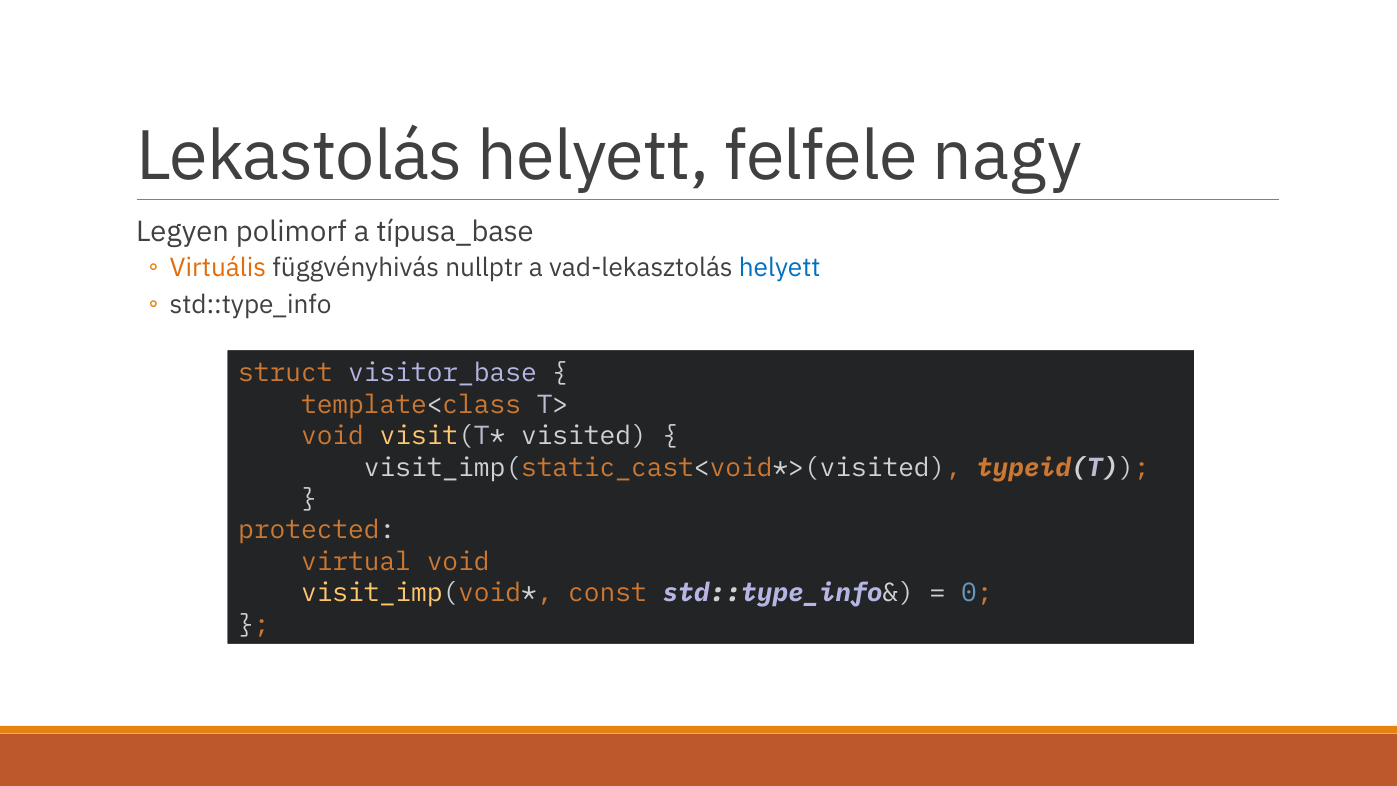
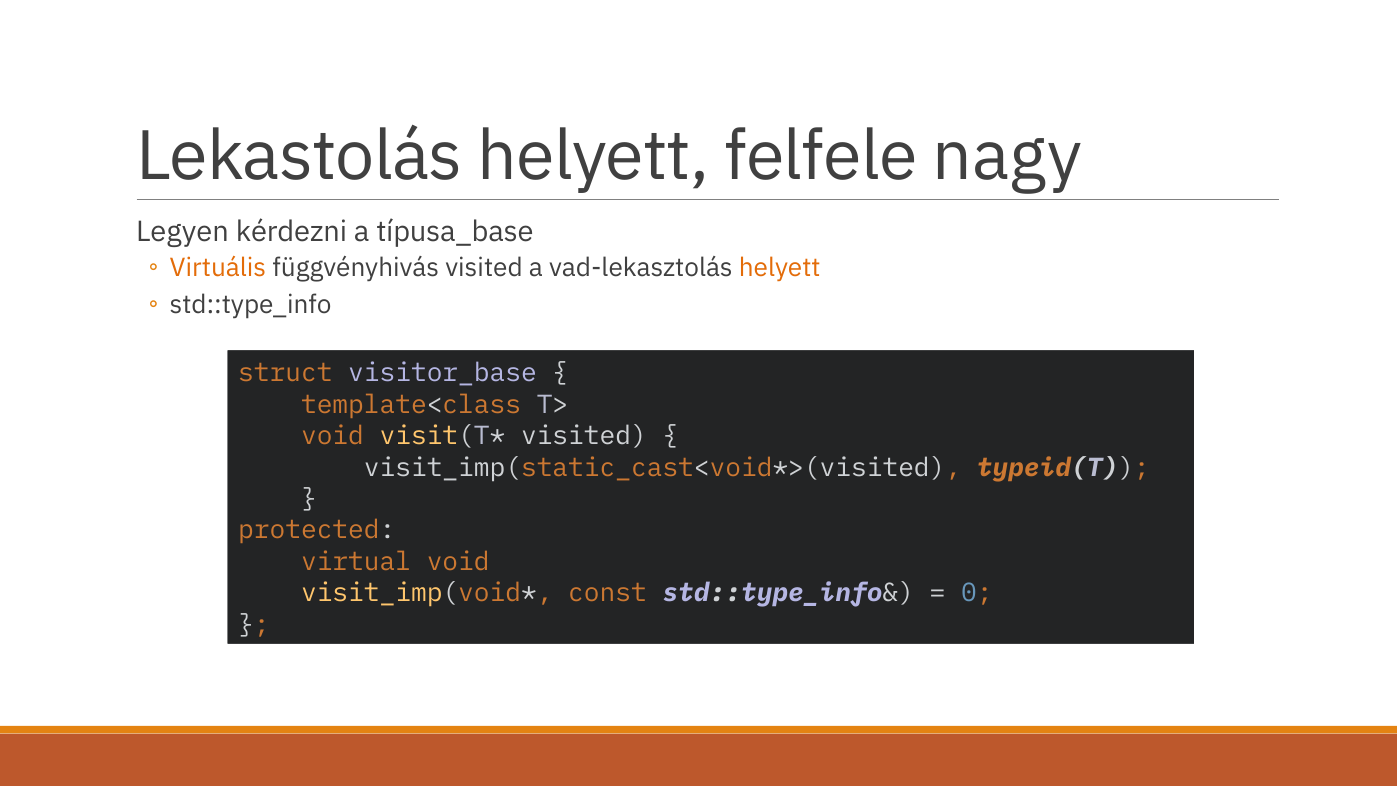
polimorf: polimorf -> kérdezni (291, 232)
függvényhivás nullptr: nullptr -> visited (484, 268)
helyett colour: blue -> orange (780, 268)
